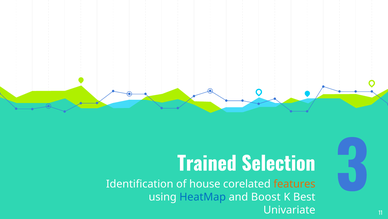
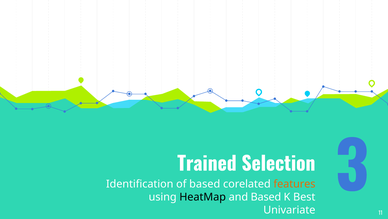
of house: house -> based (205, 183)
HeatMap colour: blue -> black (203, 196)
and Boost: Boost -> Based (266, 196)
